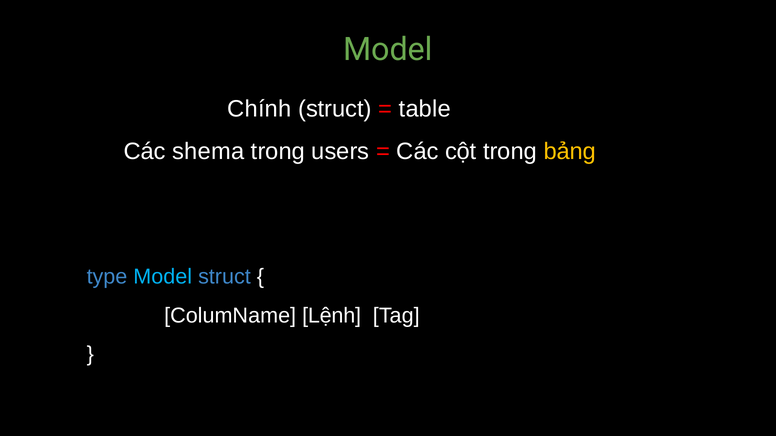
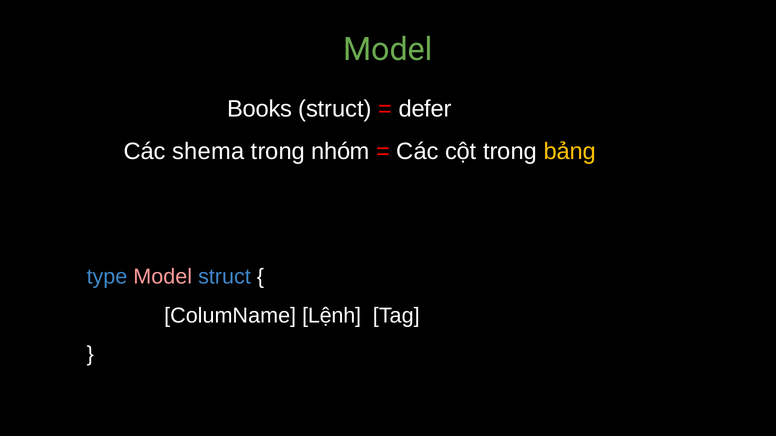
Chính: Chính -> Books (260, 109)
table: table -> defer (425, 109)
users: users -> nhóm (340, 152)
Model colour: light blue -> pink (163, 277)
